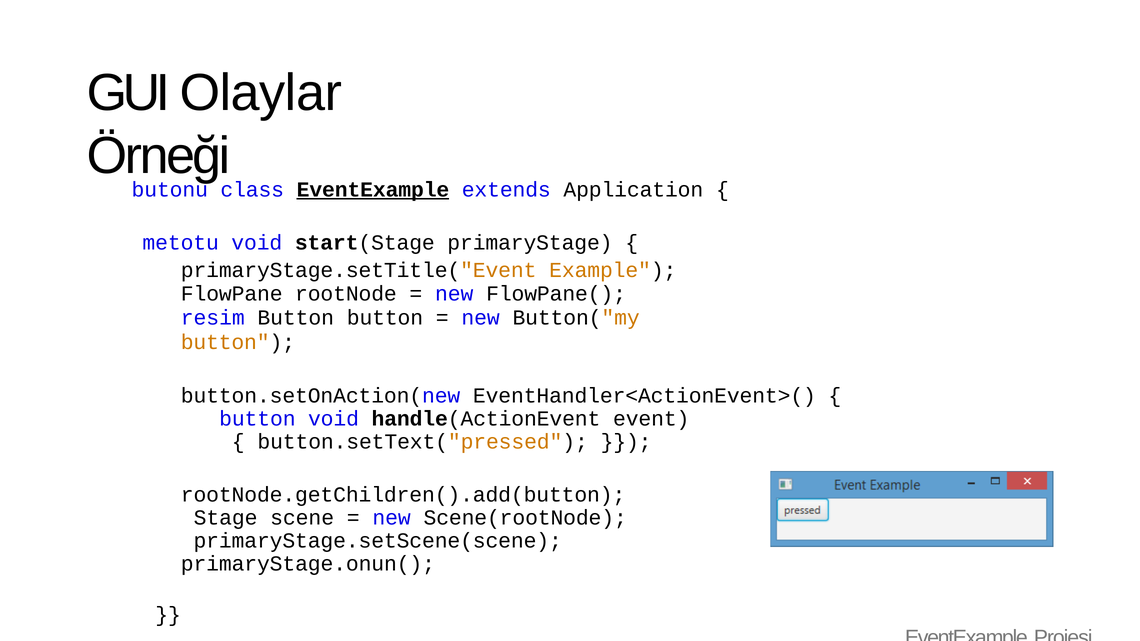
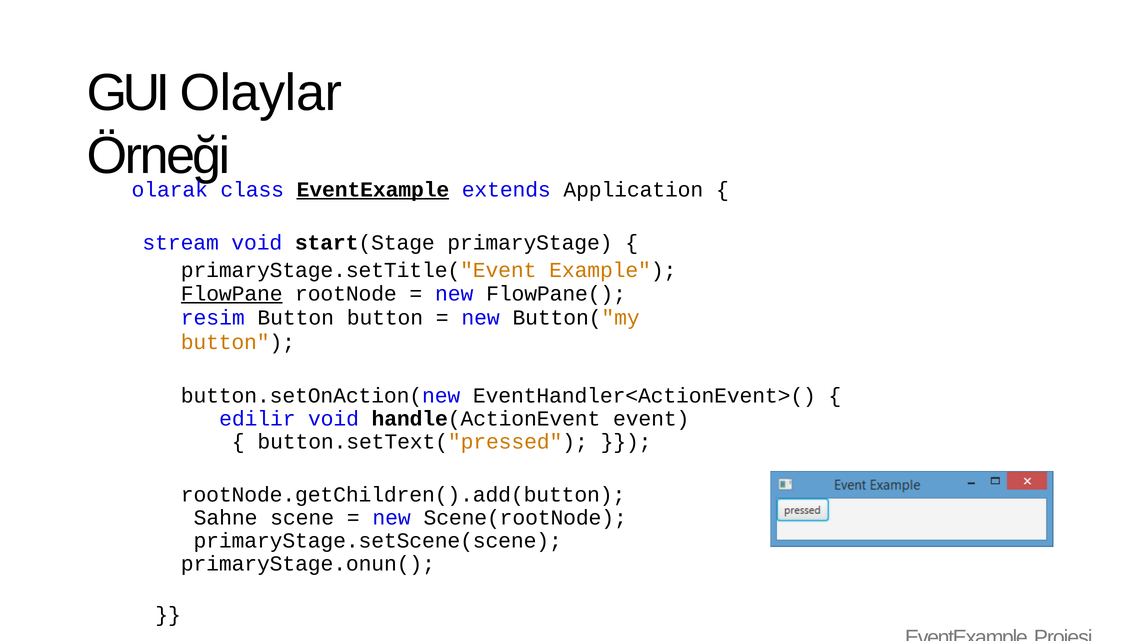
butonu: butonu -> olarak (170, 190)
metotu: metotu -> stream (181, 243)
FlowPane underline: none -> present (232, 294)
button: button -> edilir (257, 419)
Stage: Stage -> Sahne (226, 518)
